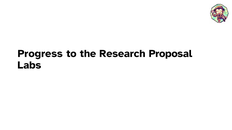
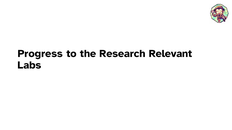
Proposal: Proposal -> Relevant (171, 54)
